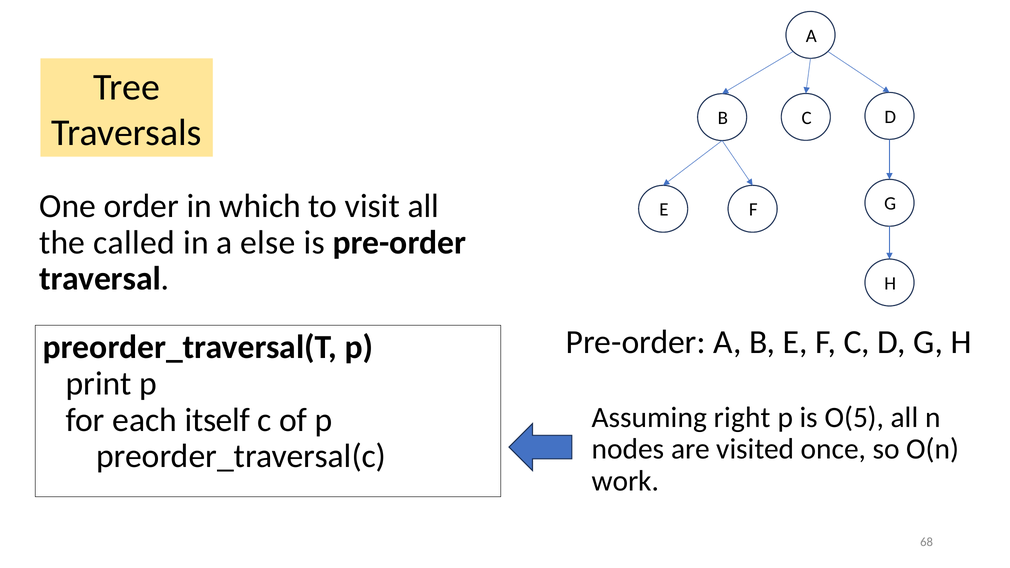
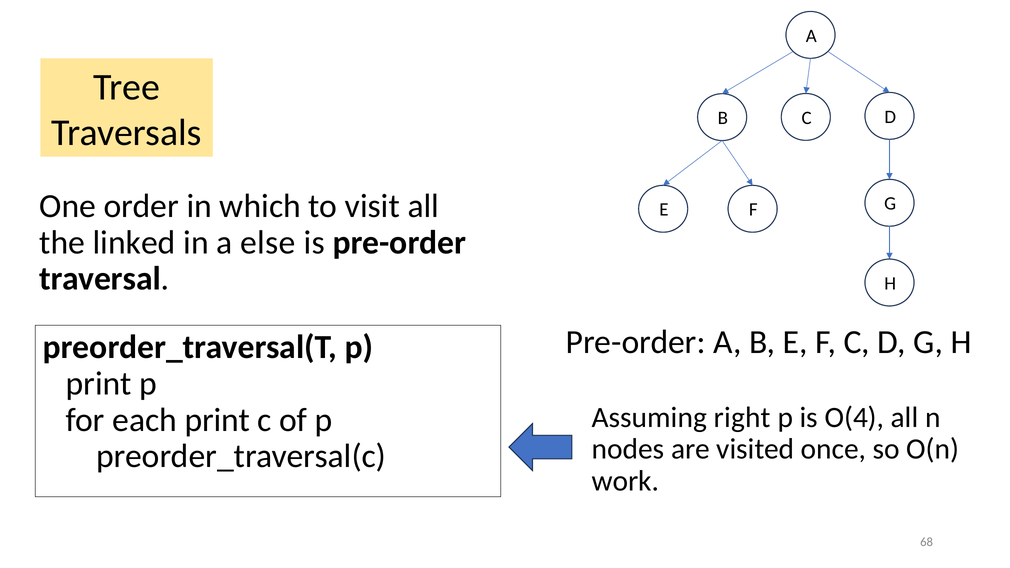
called: called -> linked (134, 243)
O(5: O(5 -> O(4 (854, 418)
each itself: itself -> print (217, 420)
